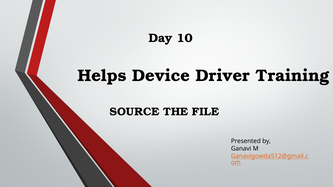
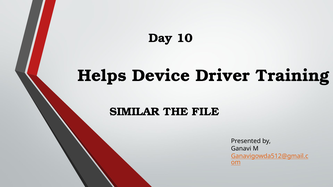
SOURCE: SOURCE -> SIMILAR (135, 112)
